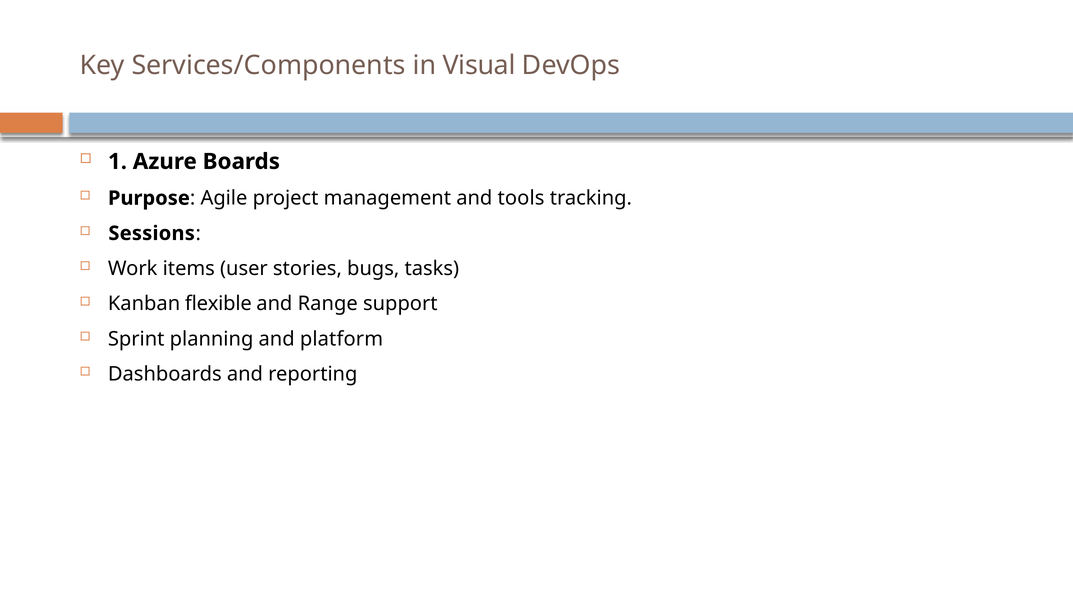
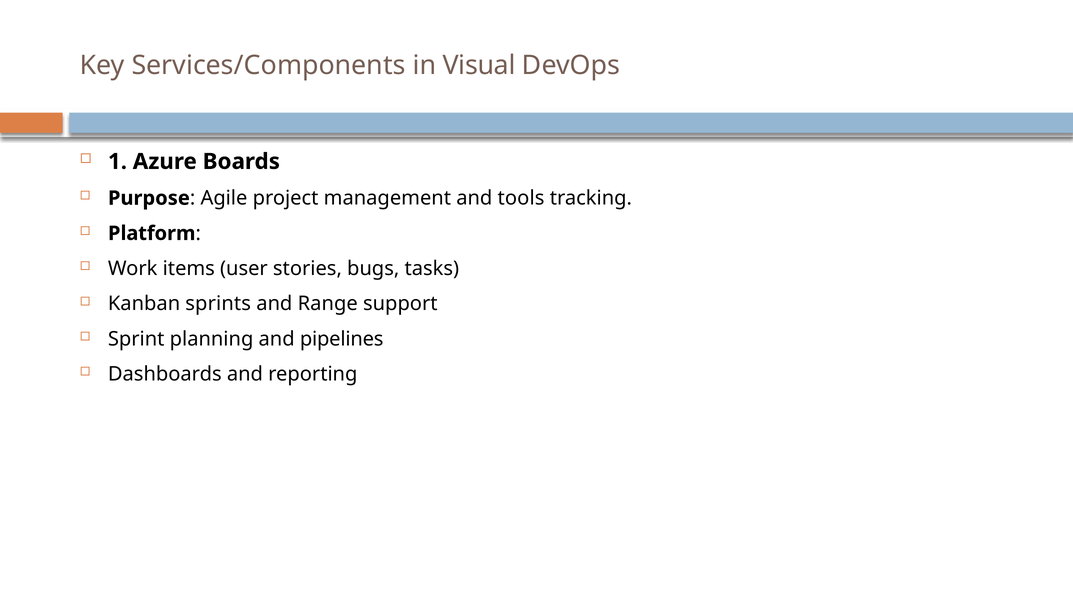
Sessions: Sessions -> Platform (152, 233)
flexible: flexible -> sprints (218, 304)
platform: platform -> pipelines (342, 339)
